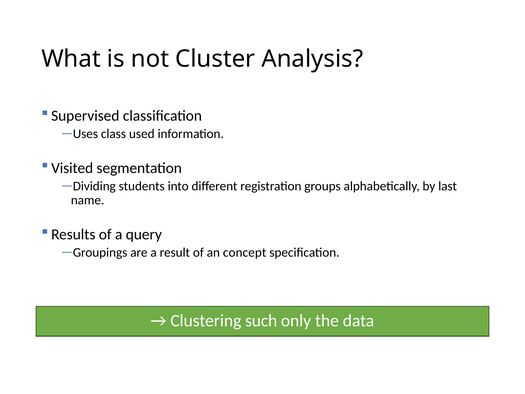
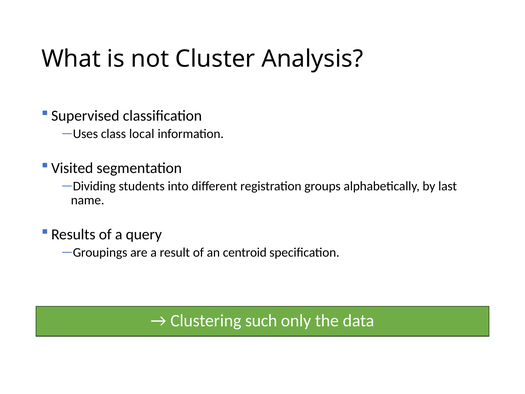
used: used -> local (142, 134)
concept: concept -> centroid (245, 252)
